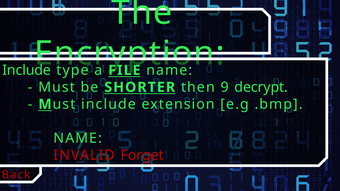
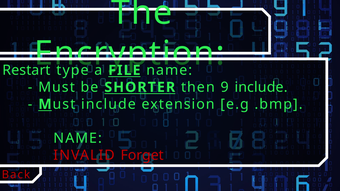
Include: Include -> Restart (27, 70)
9 decrypt: decrypt -> include (261, 87)
